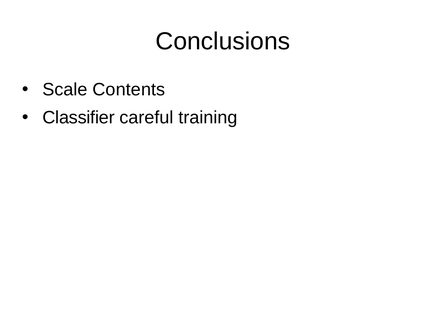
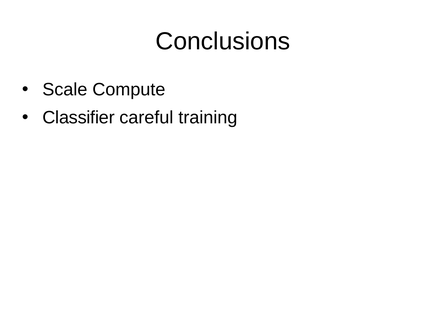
Contents: Contents -> Compute (129, 90)
